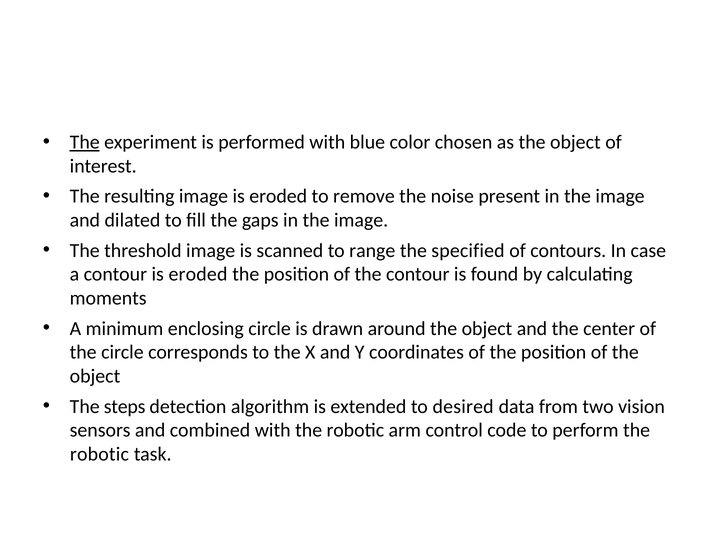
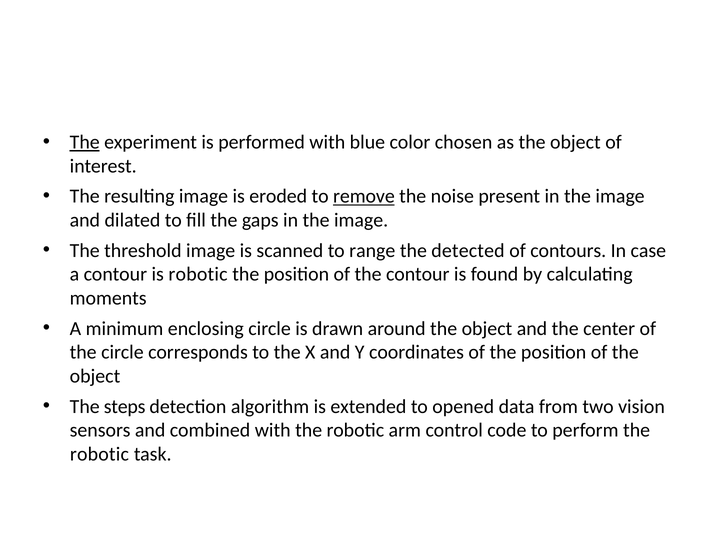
remove underline: none -> present (364, 196)
specified: specified -> detected (468, 250)
contour is eroded: eroded -> robotic (198, 274)
desired: desired -> opened (463, 406)
